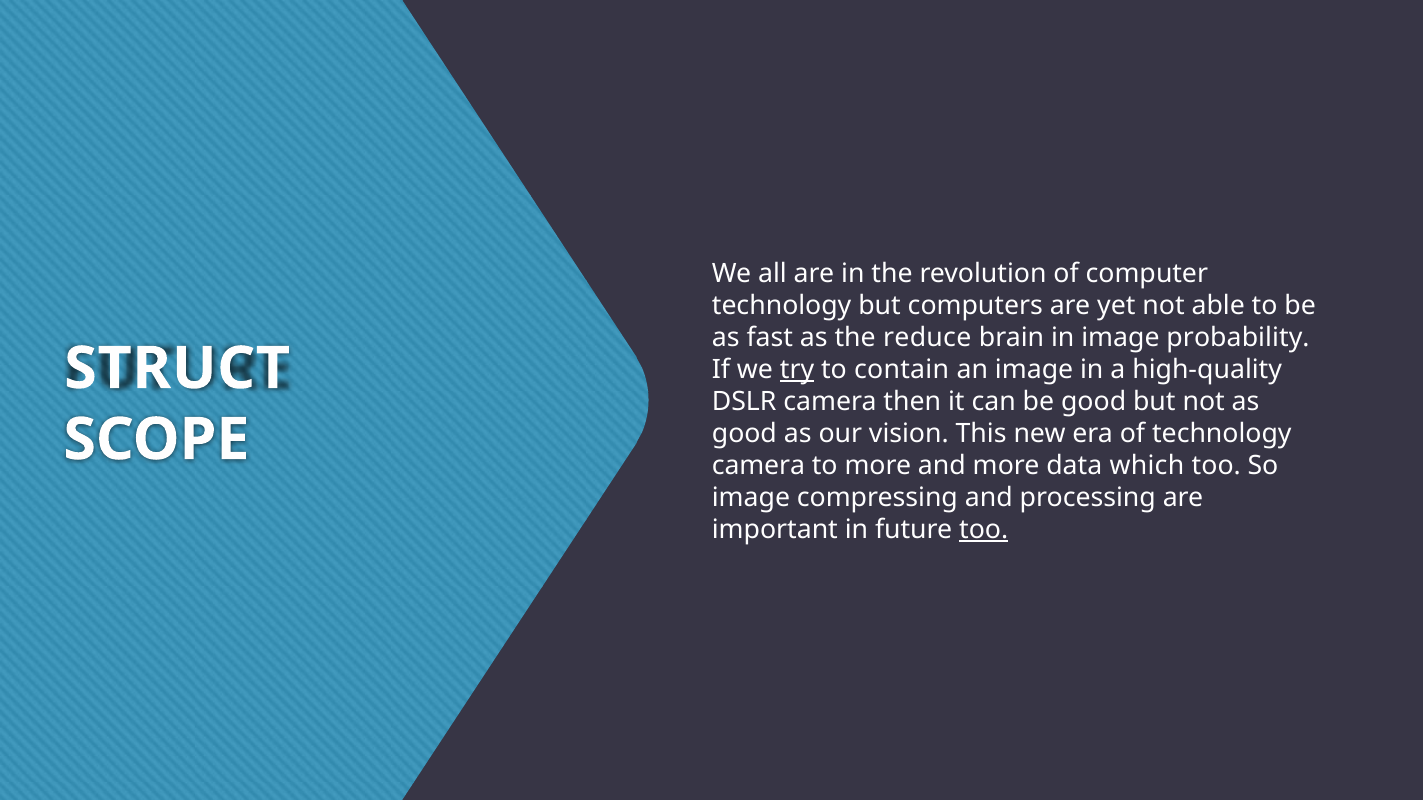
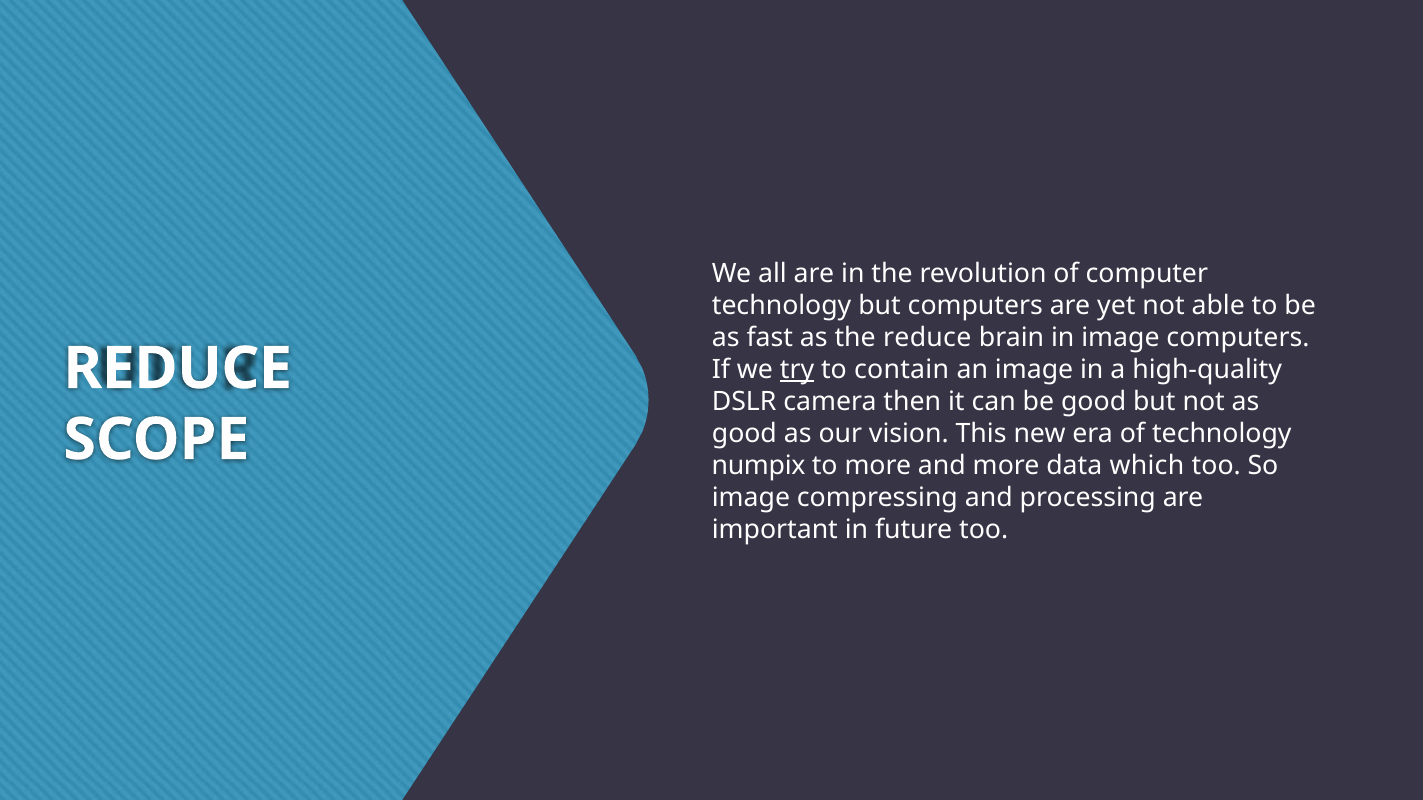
image probability: probability -> computers (1238, 338)
STRUCT: STRUCT -> REDUCE (178, 369)
camera: camera -> numpix (759, 466)
too underline: present -> none (984, 530)
